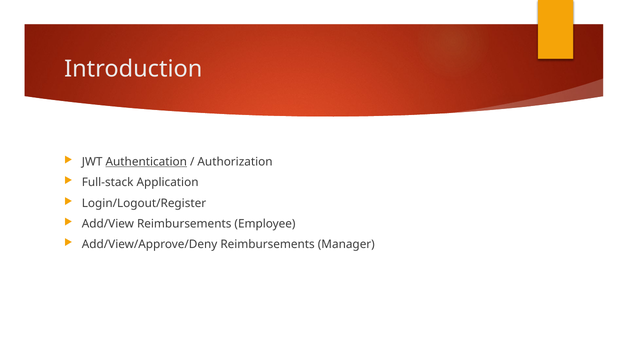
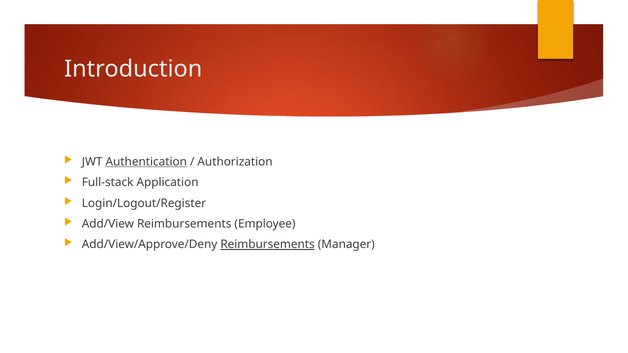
Reimbursements underline: none -> present (268, 245)
